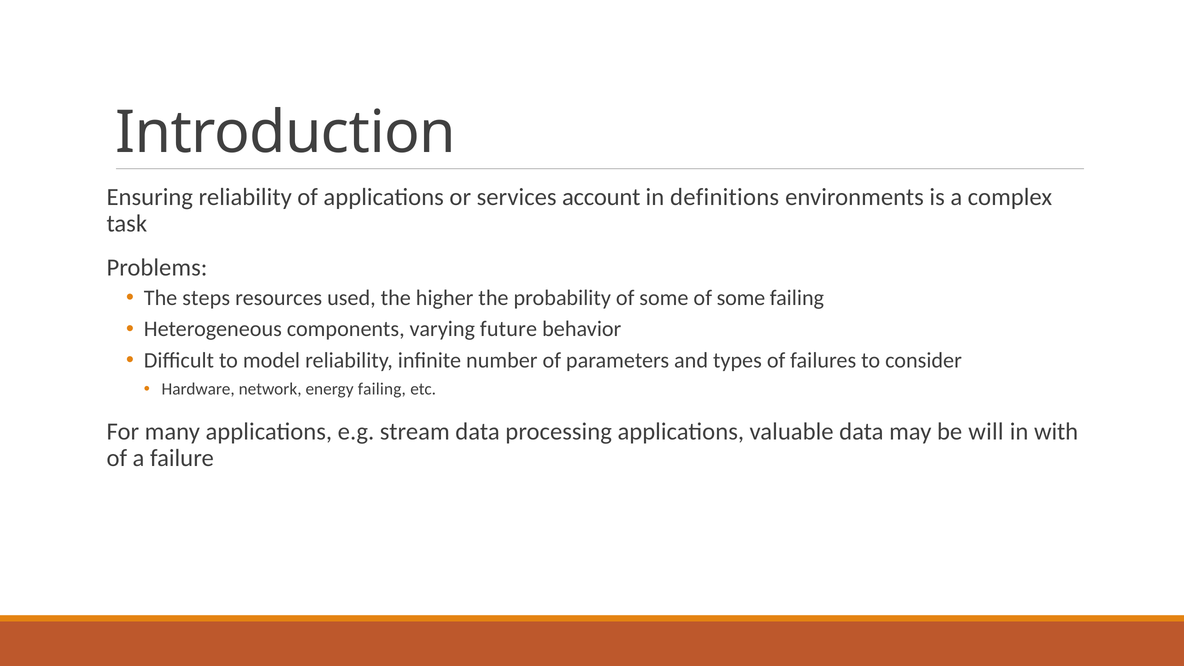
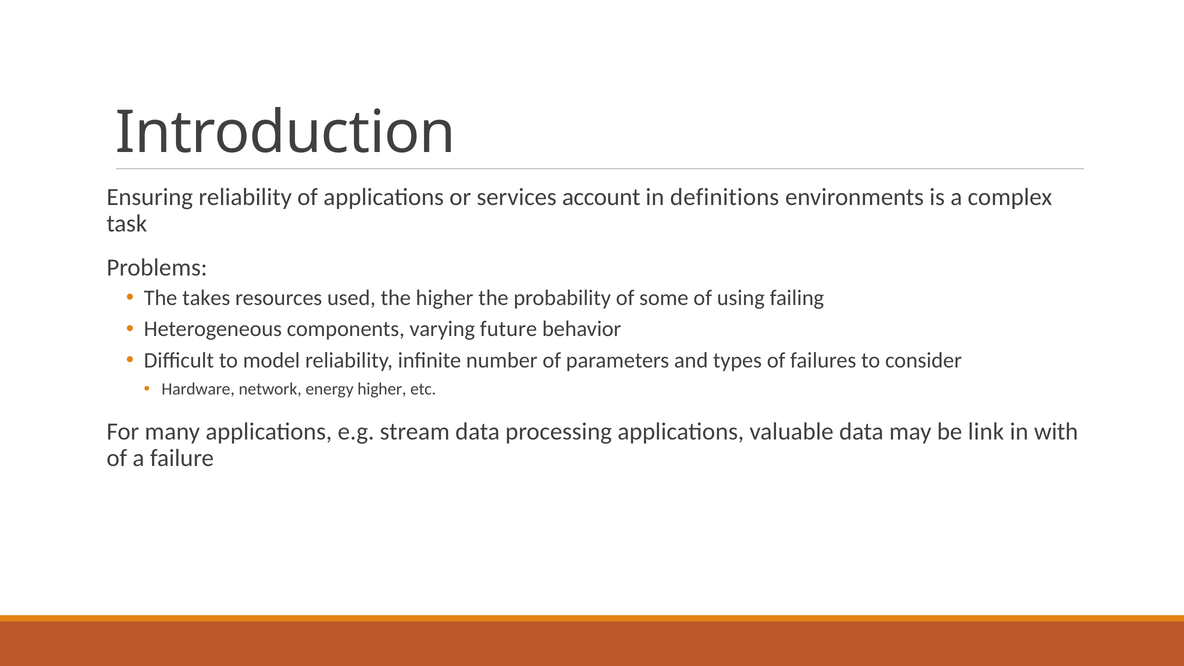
steps: steps -> takes (206, 298)
some of some: some -> using (741, 298)
energy failing: failing -> higher (382, 389)
will: will -> link (986, 432)
